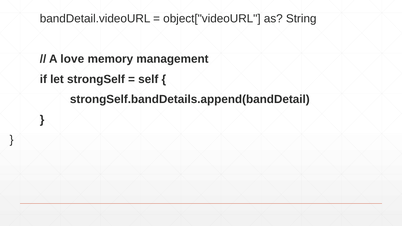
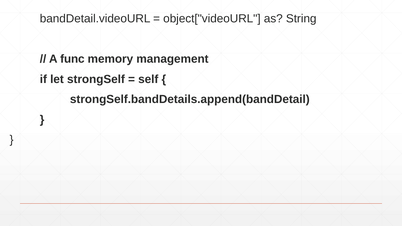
love: love -> func (72, 59)
